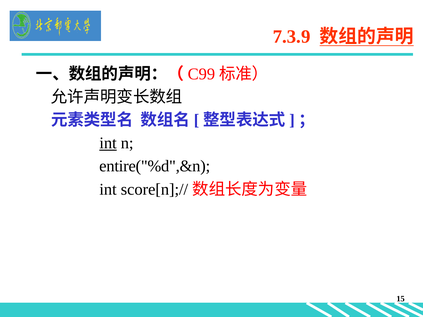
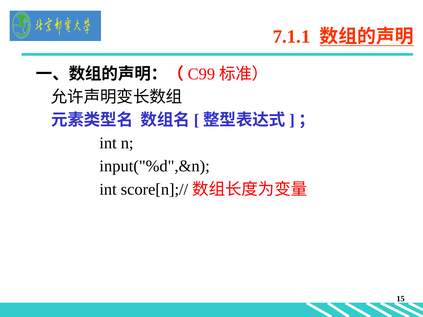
7.3.9: 7.3.9 -> 7.1.1 (292, 37)
int underline: present -> none (108, 143)
entire("%d",&n: entire("%d",&n -> input("%d",&n (155, 166)
